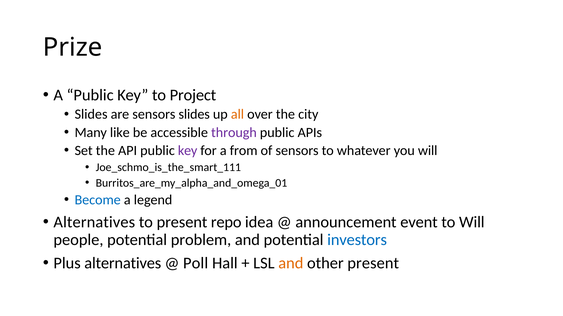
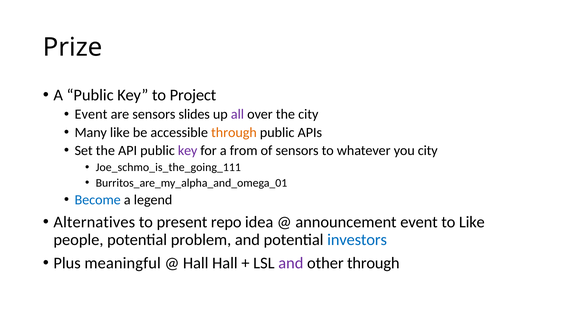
Slides: Slides -> Event (91, 115)
all colour: orange -> purple (237, 115)
through colour: purple -> orange (234, 133)
you will: will -> city (428, 151)
Joe_schmo_is_the_smart_111: Joe_schmo_is_the_smart_111 -> Joe_schmo_is_the_going_111 (168, 168)
to Will: Will -> Like (472, 222)
Plus alternatives: alternatives -> meaningful (123, 264)
Poll: Poll -> Hall (196, 264)
and colour: orange -> purple (291, 264)
other present: present -> through (373, 264)
